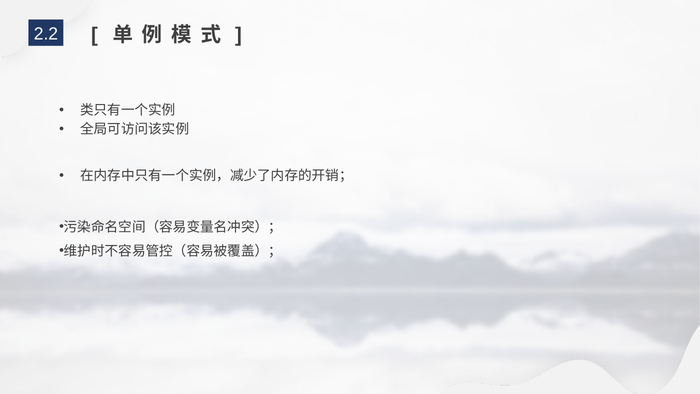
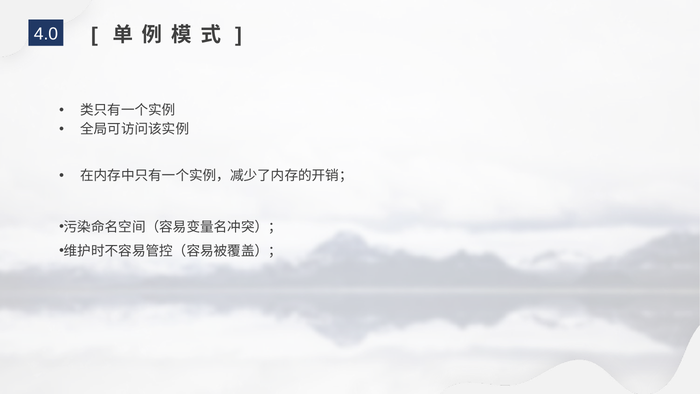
2.2: 2.2 -> 4.0 (46, 34)
